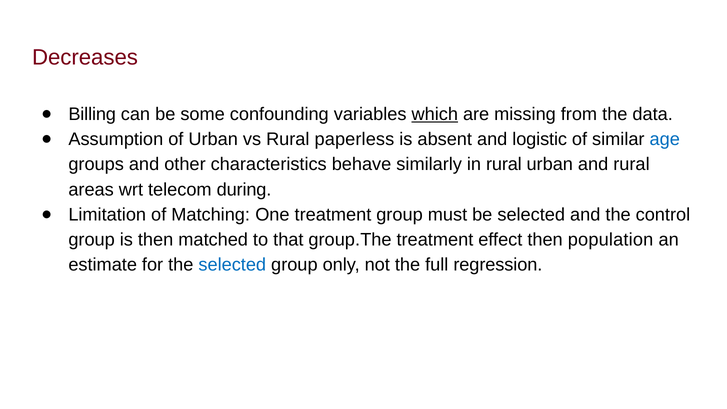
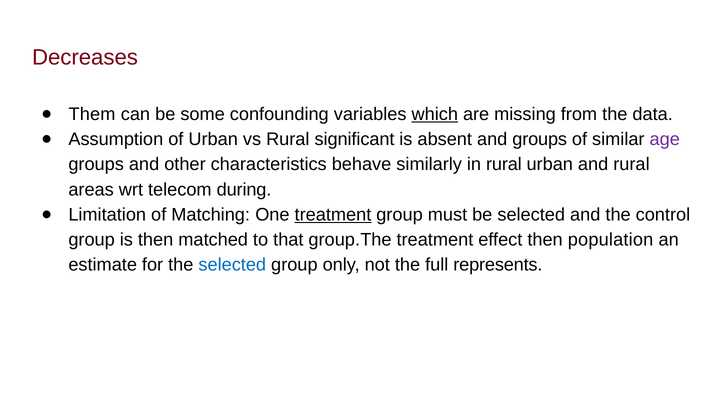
Billing: Billing -> Them (92, 114)
paperless: paperless -> significant (355, 139)
and logistic: logistic -> groups (540, 139)
age colour: blue -> purple (665, 139)
treatment underline: none -> present (333, 215)
regression: regression -> represents (498, 265)
